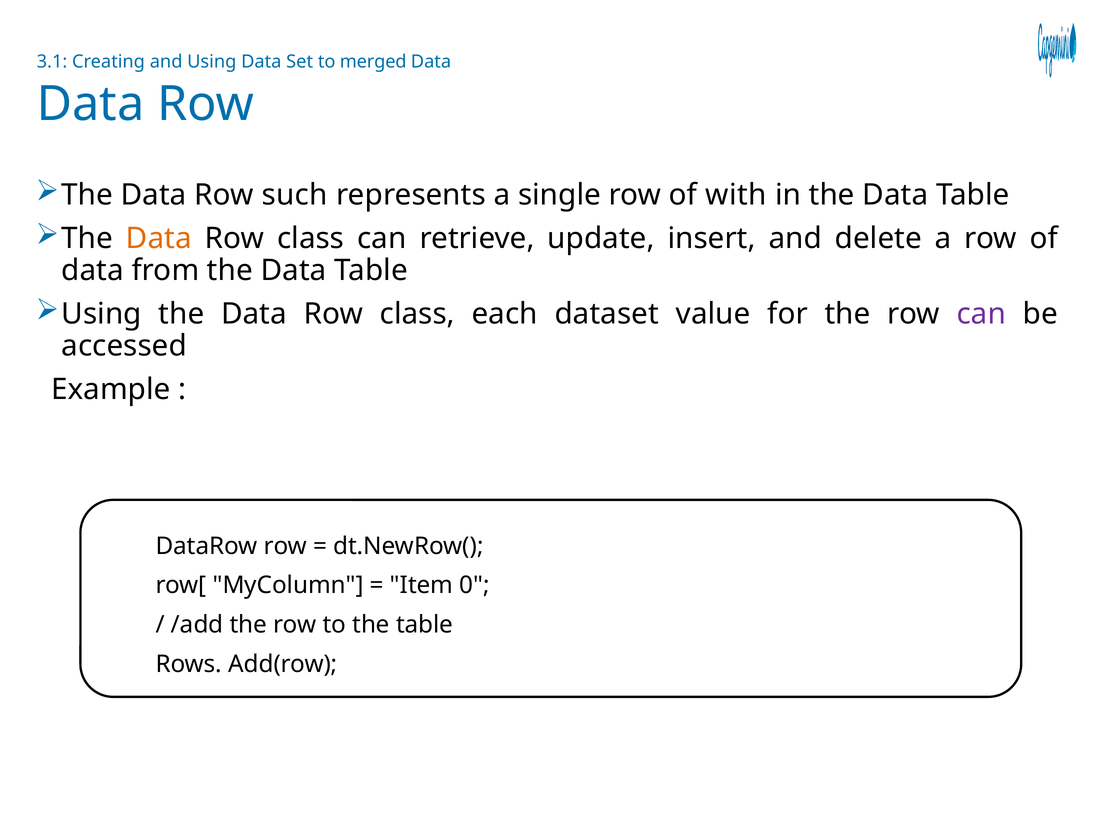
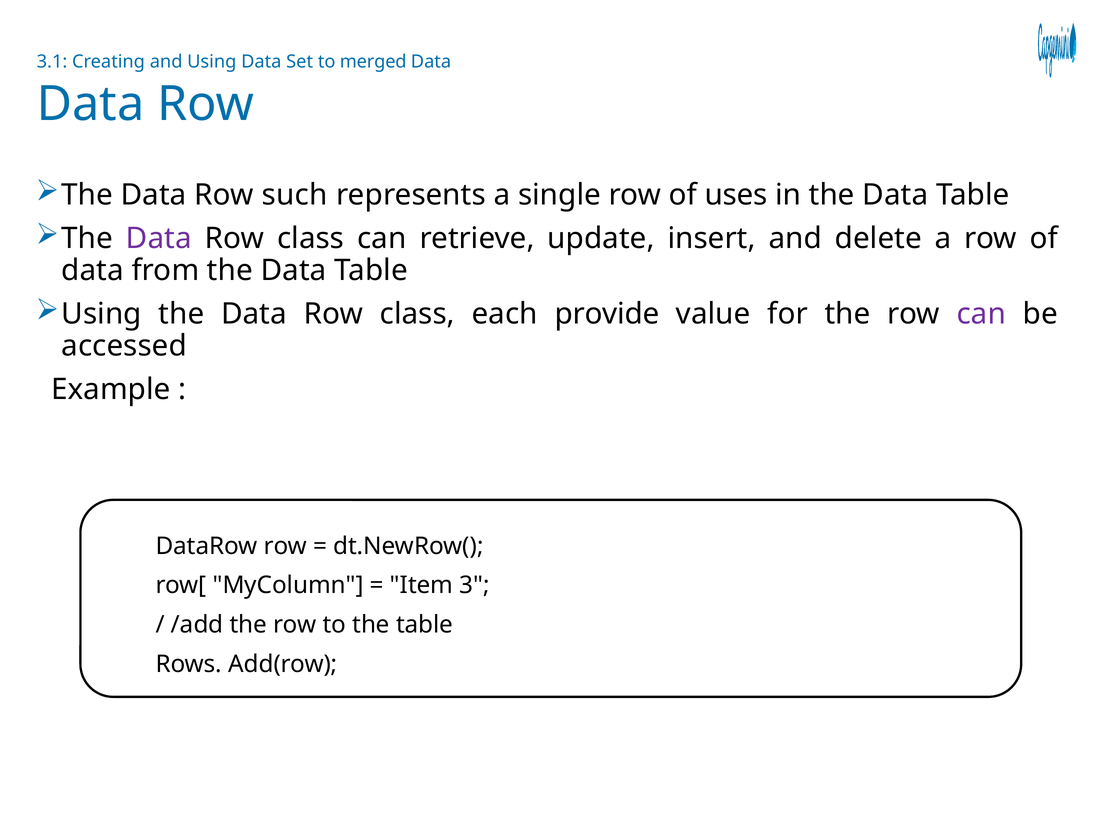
with: with -> uses (736, 195)
Data colour: orange -> purple (159, 239)
dataset: dataset -> provide (607, 314)
0: 0 -> 3 (475, 585)
